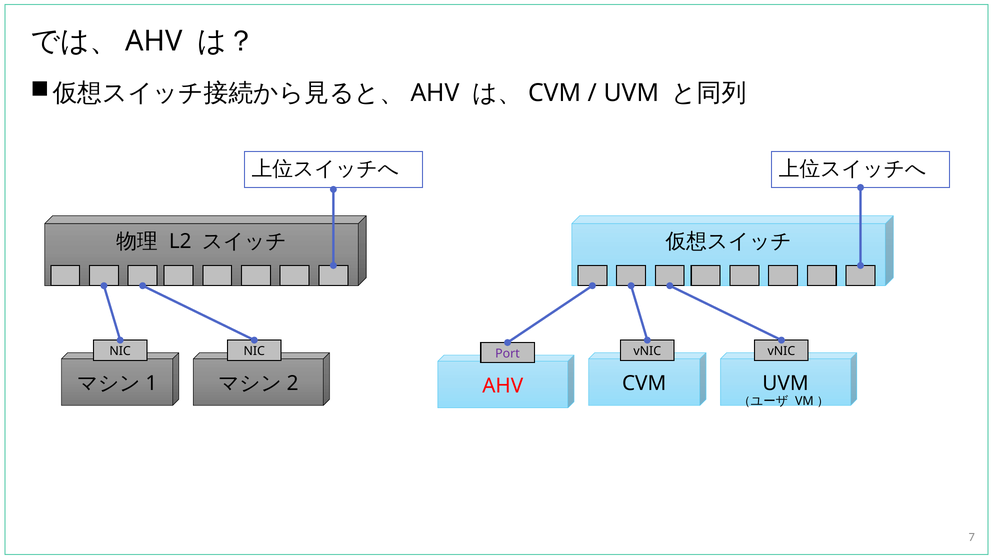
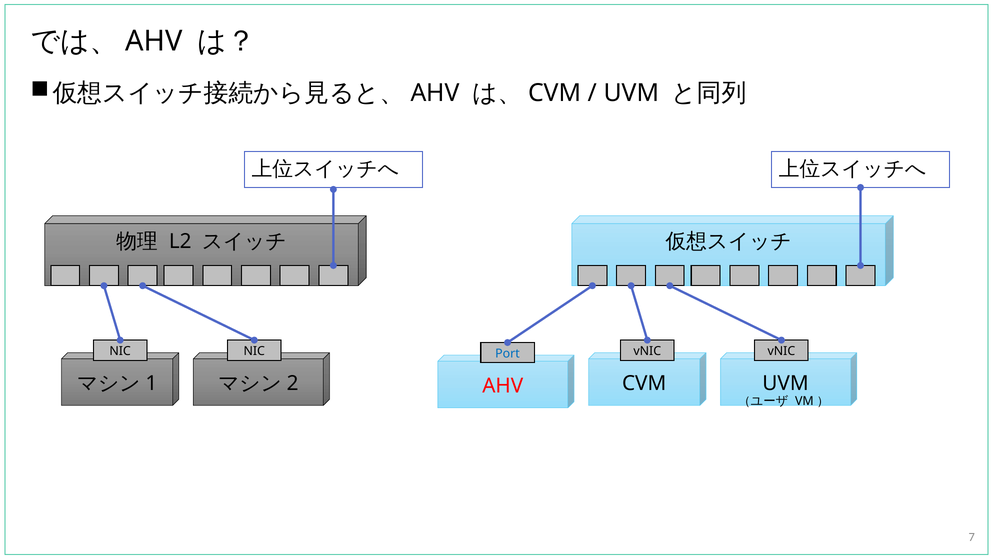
Port colour: purple -> blue (508, 353)
